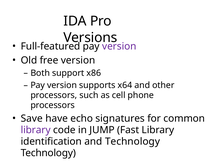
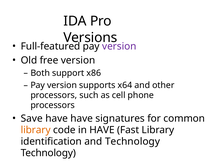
have echo: echo -> have (82, 118)
library colour: purple -> orange (36, 130)
in JUMP: JUMP -> HAVE (102, 130)
